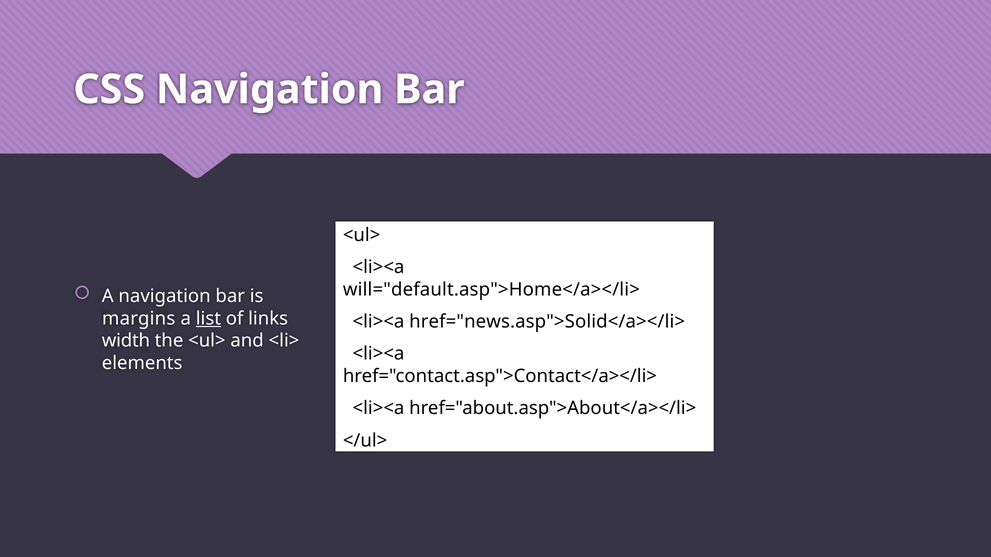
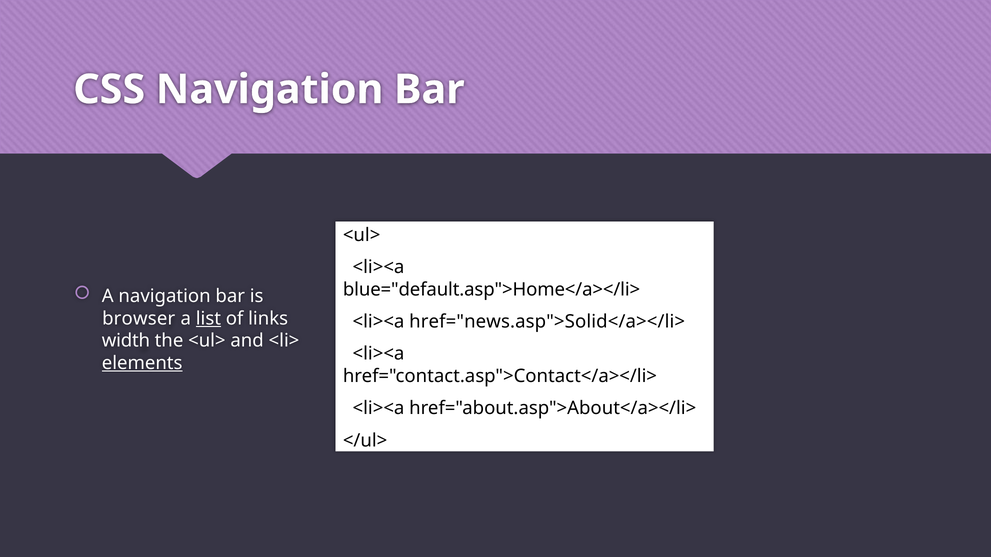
will="default.asp">Home</a></li>: will="default.asp">Home</a></li> -> blue="default.asp">Home</a></li> (492, 290)
margins: margins -> browser (139, 319)
elements underline: none -> present (142, 363)
